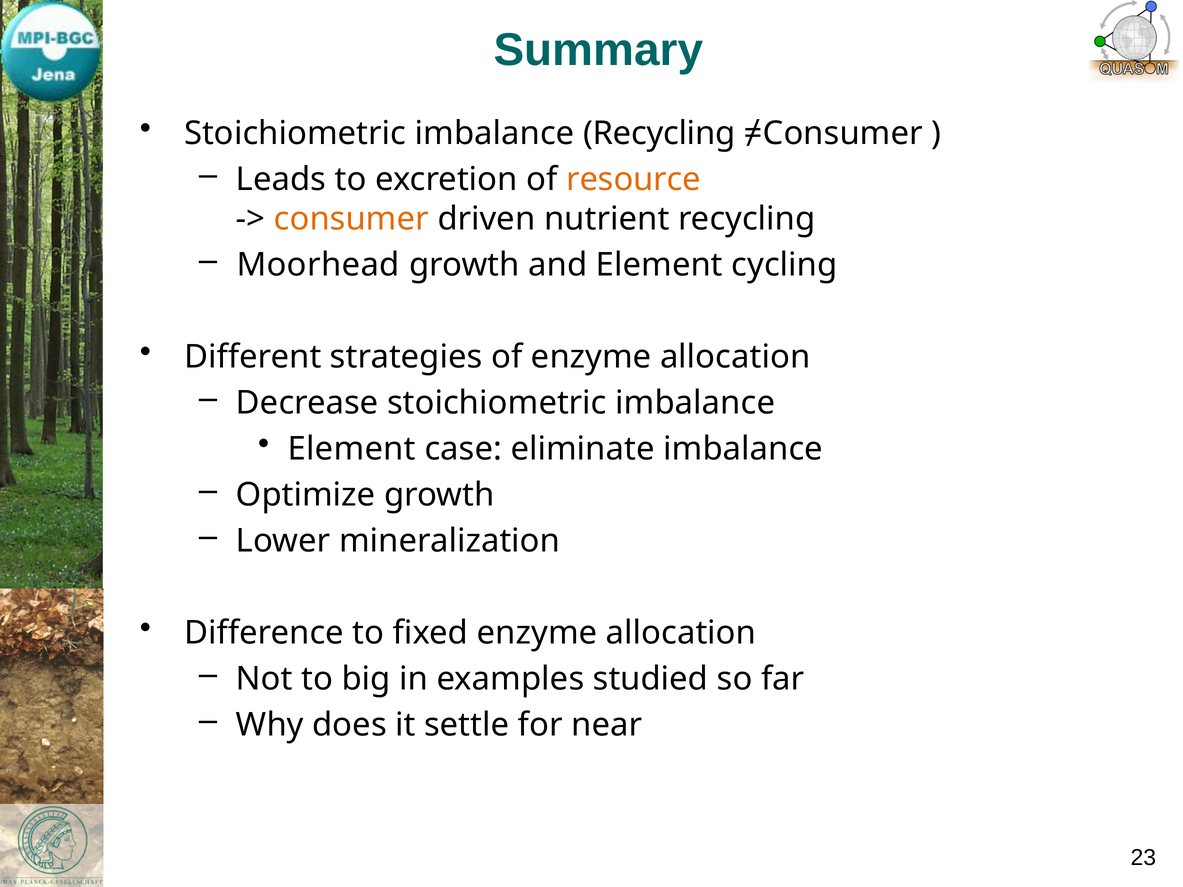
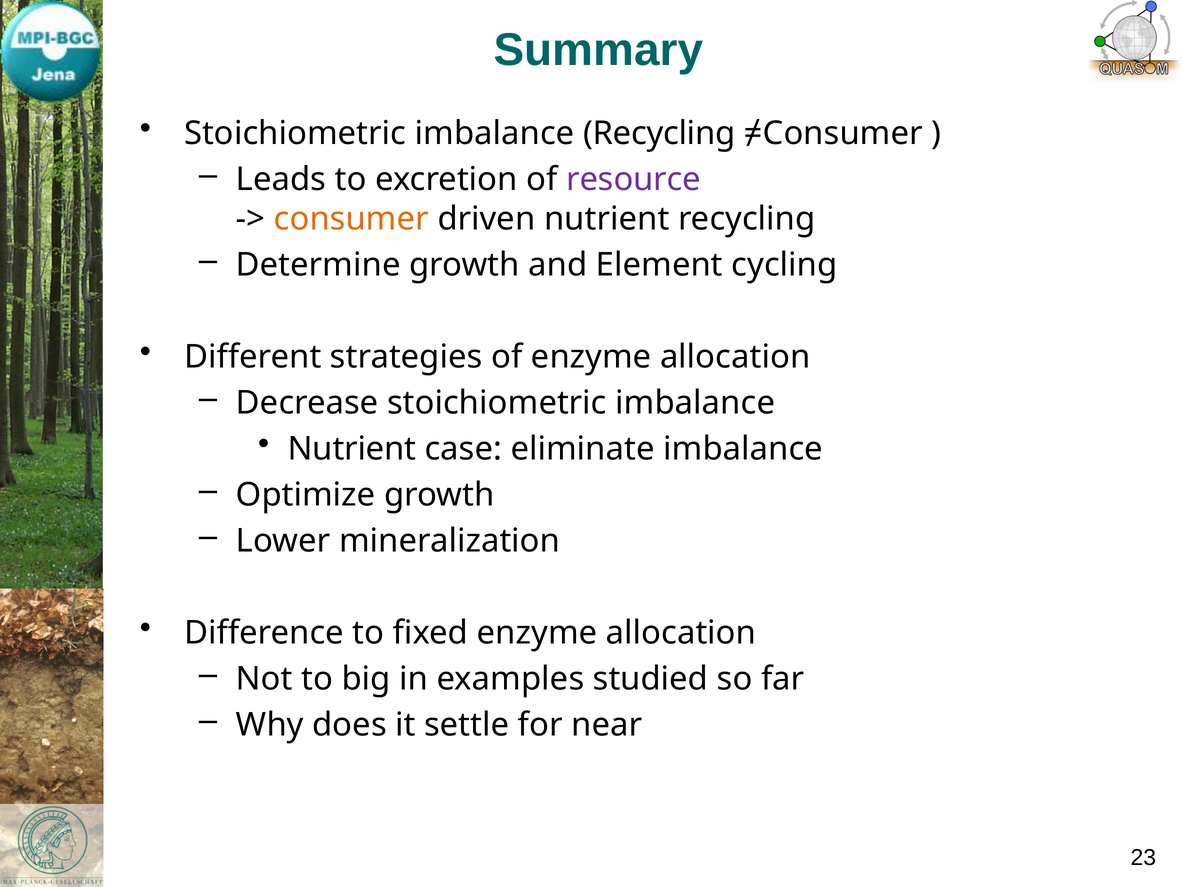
resource colour: orange -> purple (634, 180)
Moorhead: Moorhead -> Determine (318, 265)
Element: Element -> Nutrient (352, 449)
